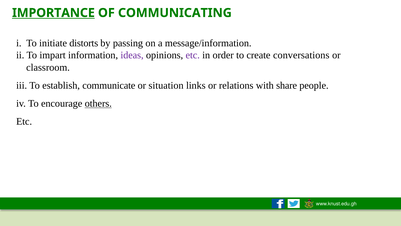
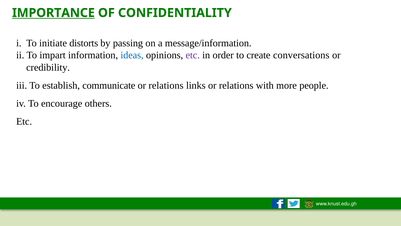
COMMUNICATING: COMMUNICATING -> CONFIDENTIALITY (175, 13)
ideas colour: purple -> blue (132, 55)
classroom: classroom -> credibility (48, 67)
situation: situation -> relations (166, 85)
share: share -> more (287, 85)
others underline: present -> none (98, 103)
